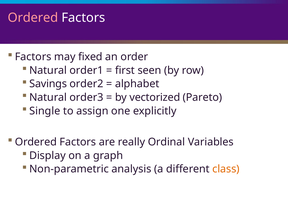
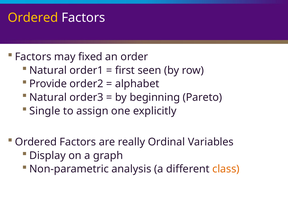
Ordered colour: pink -> yellow (33, 18)
Savings: Savings -> Provide (48, 84)
vectorized: vectorized -> beginning (155, 97)
